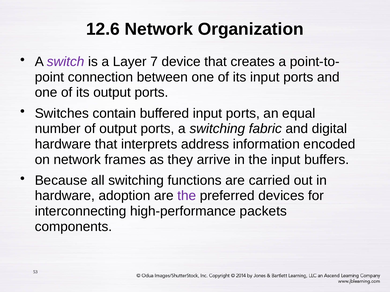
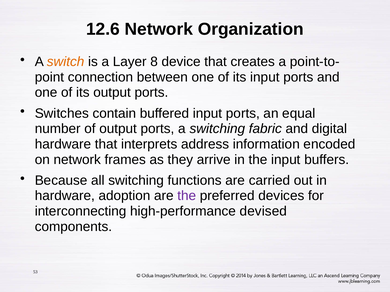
switch colour: purple -> orange (66, 62)
7: 7 -> 8 (154, 62)
packets: packets -> devised (263, 212)
